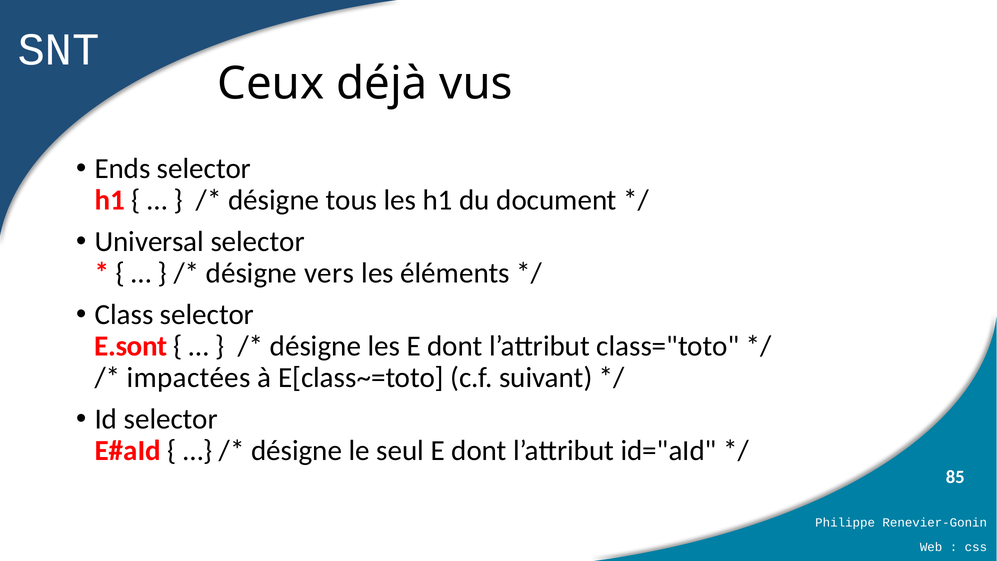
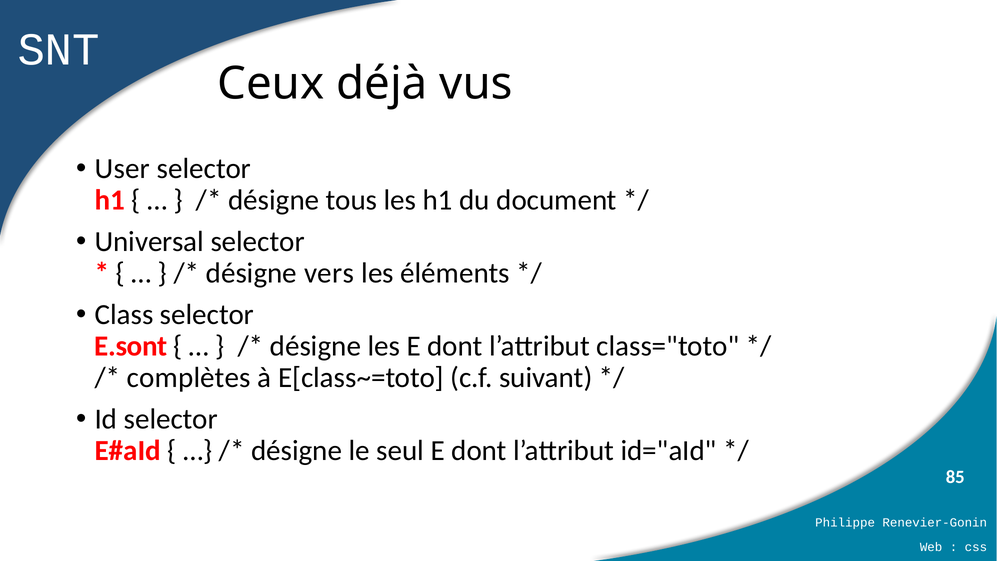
Ends: Ends -> User (122, 169)
impactées: impactées -> complètes (189, 377)
